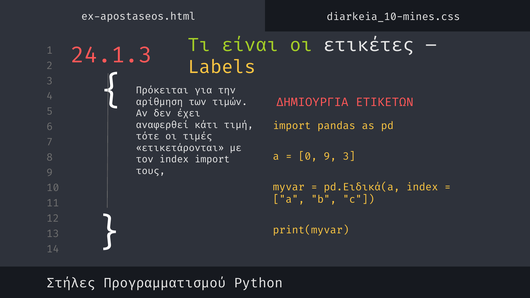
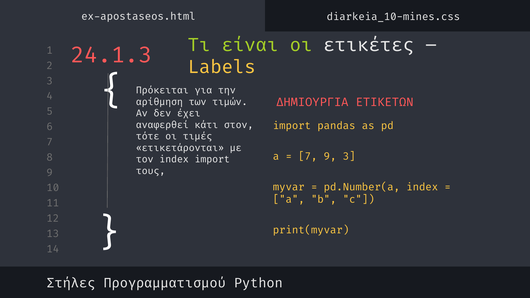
τιμή: τιμή -> στον (239, 125)
0: 0 -> 7 (308, 157)
pd.Ειδικά(a: pd.Ειδικά(a -> pd.Number(a (362, 187)
